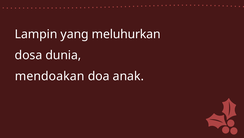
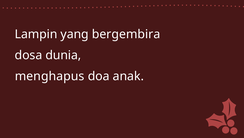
meluhurkan: meluhurkan -> bergembira (126, 34)
mendoakan: mendoakan -> menghapus (50, 76)
